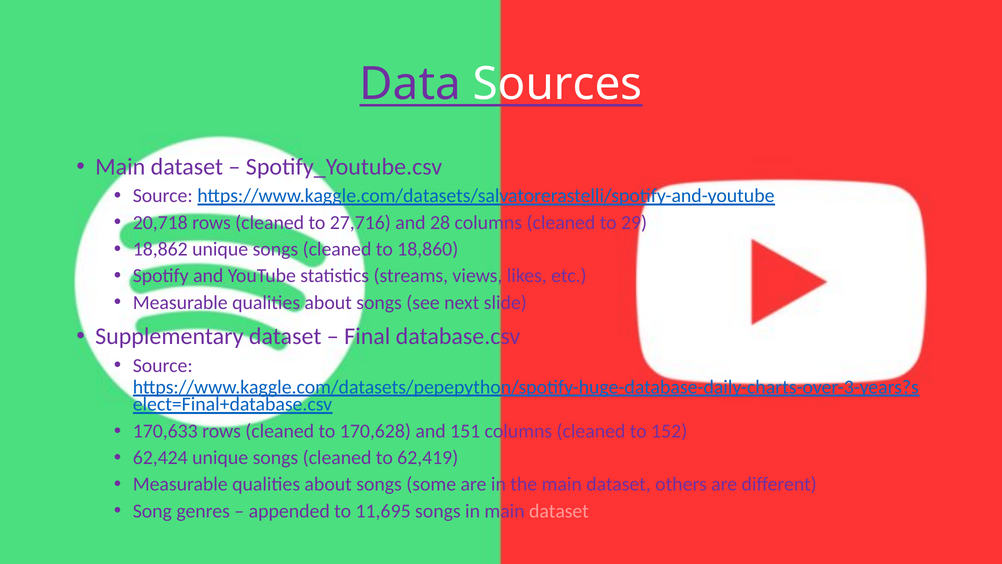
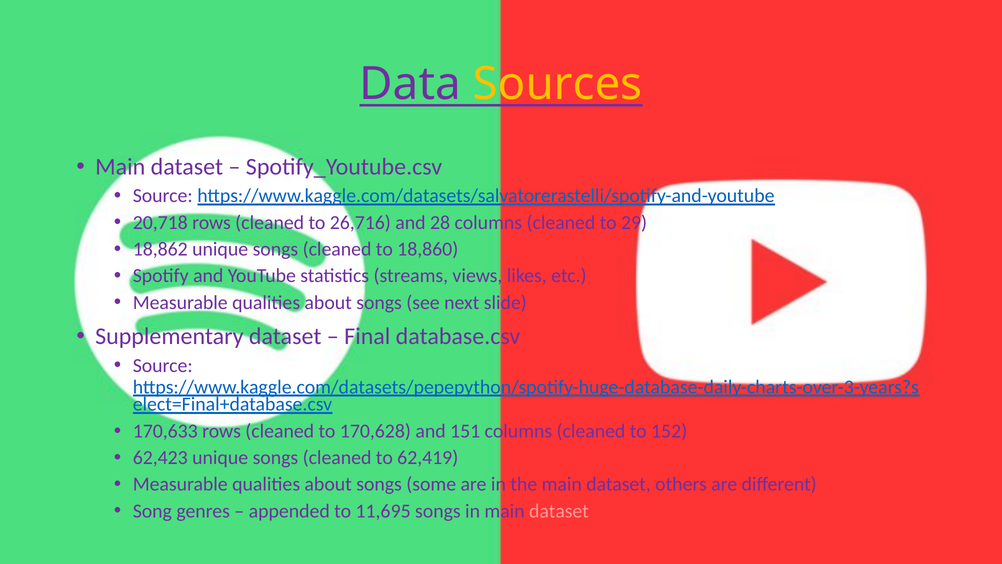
Sources colour: white -> yellow (558, 84)
27,716: 27,716 -> 26,716 (360, 222)
62,424: 62,424 -> 62,423 (160, 457)
